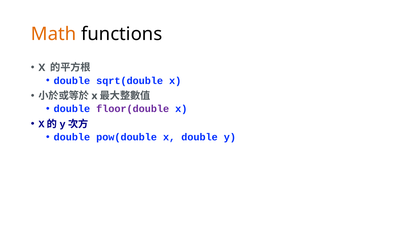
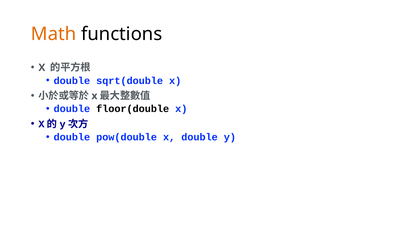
floor(double colour: purple -> black (133, 109)
